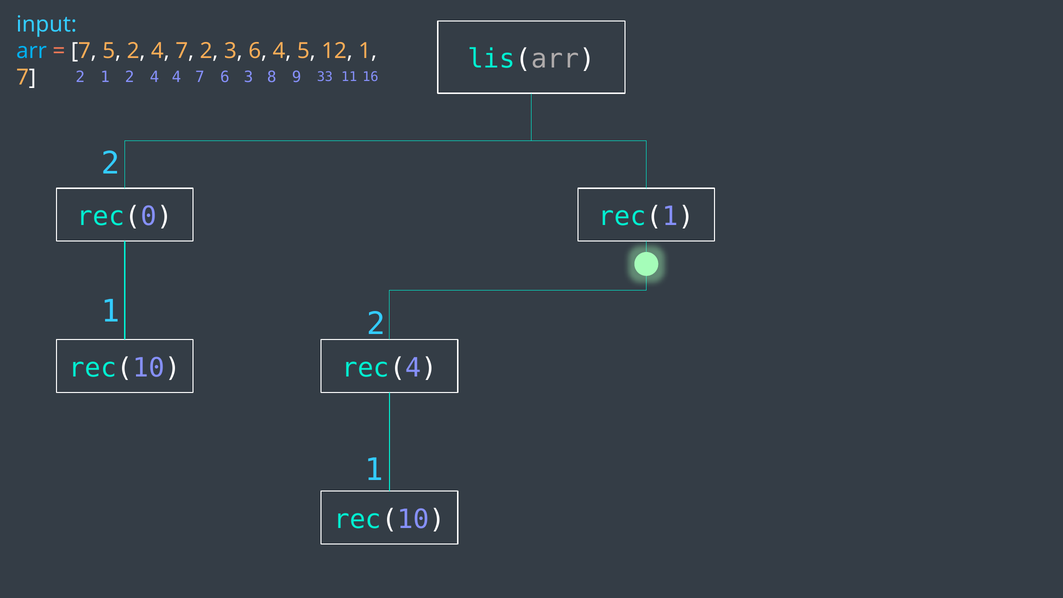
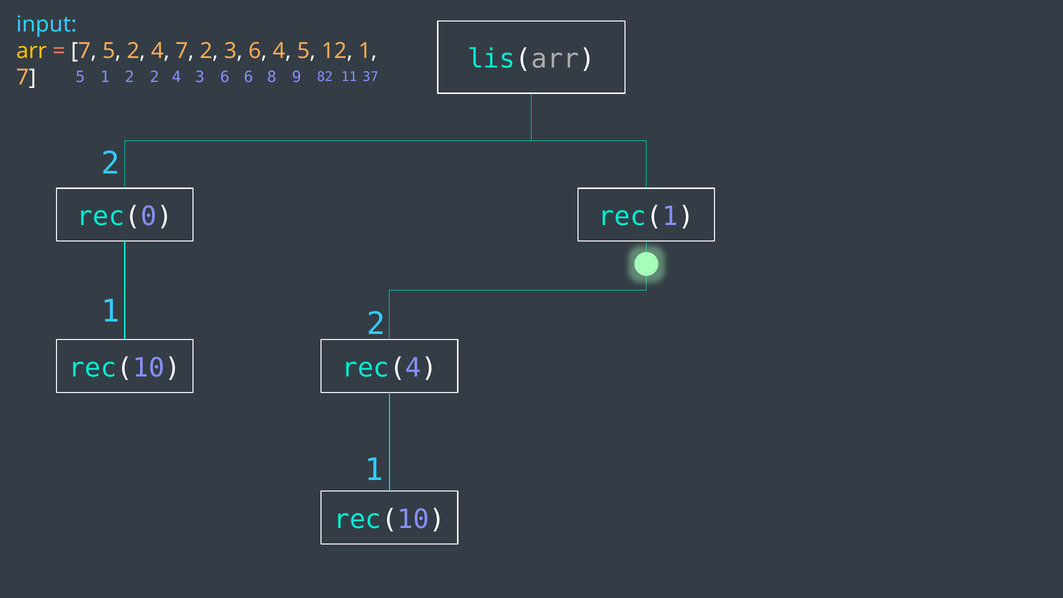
arr colour: light blue -> yellow (32, 51)
2: 2 -> 5 (80, 77)
1 2 4: 4 -> 2 (155, 77)
7: 7 -> 3 (200, 77)
6 3: 3 -> 6 (248, 77)
33: 33 -> 82 (325, 77)
16: 16 -> 37 (370, 77)
